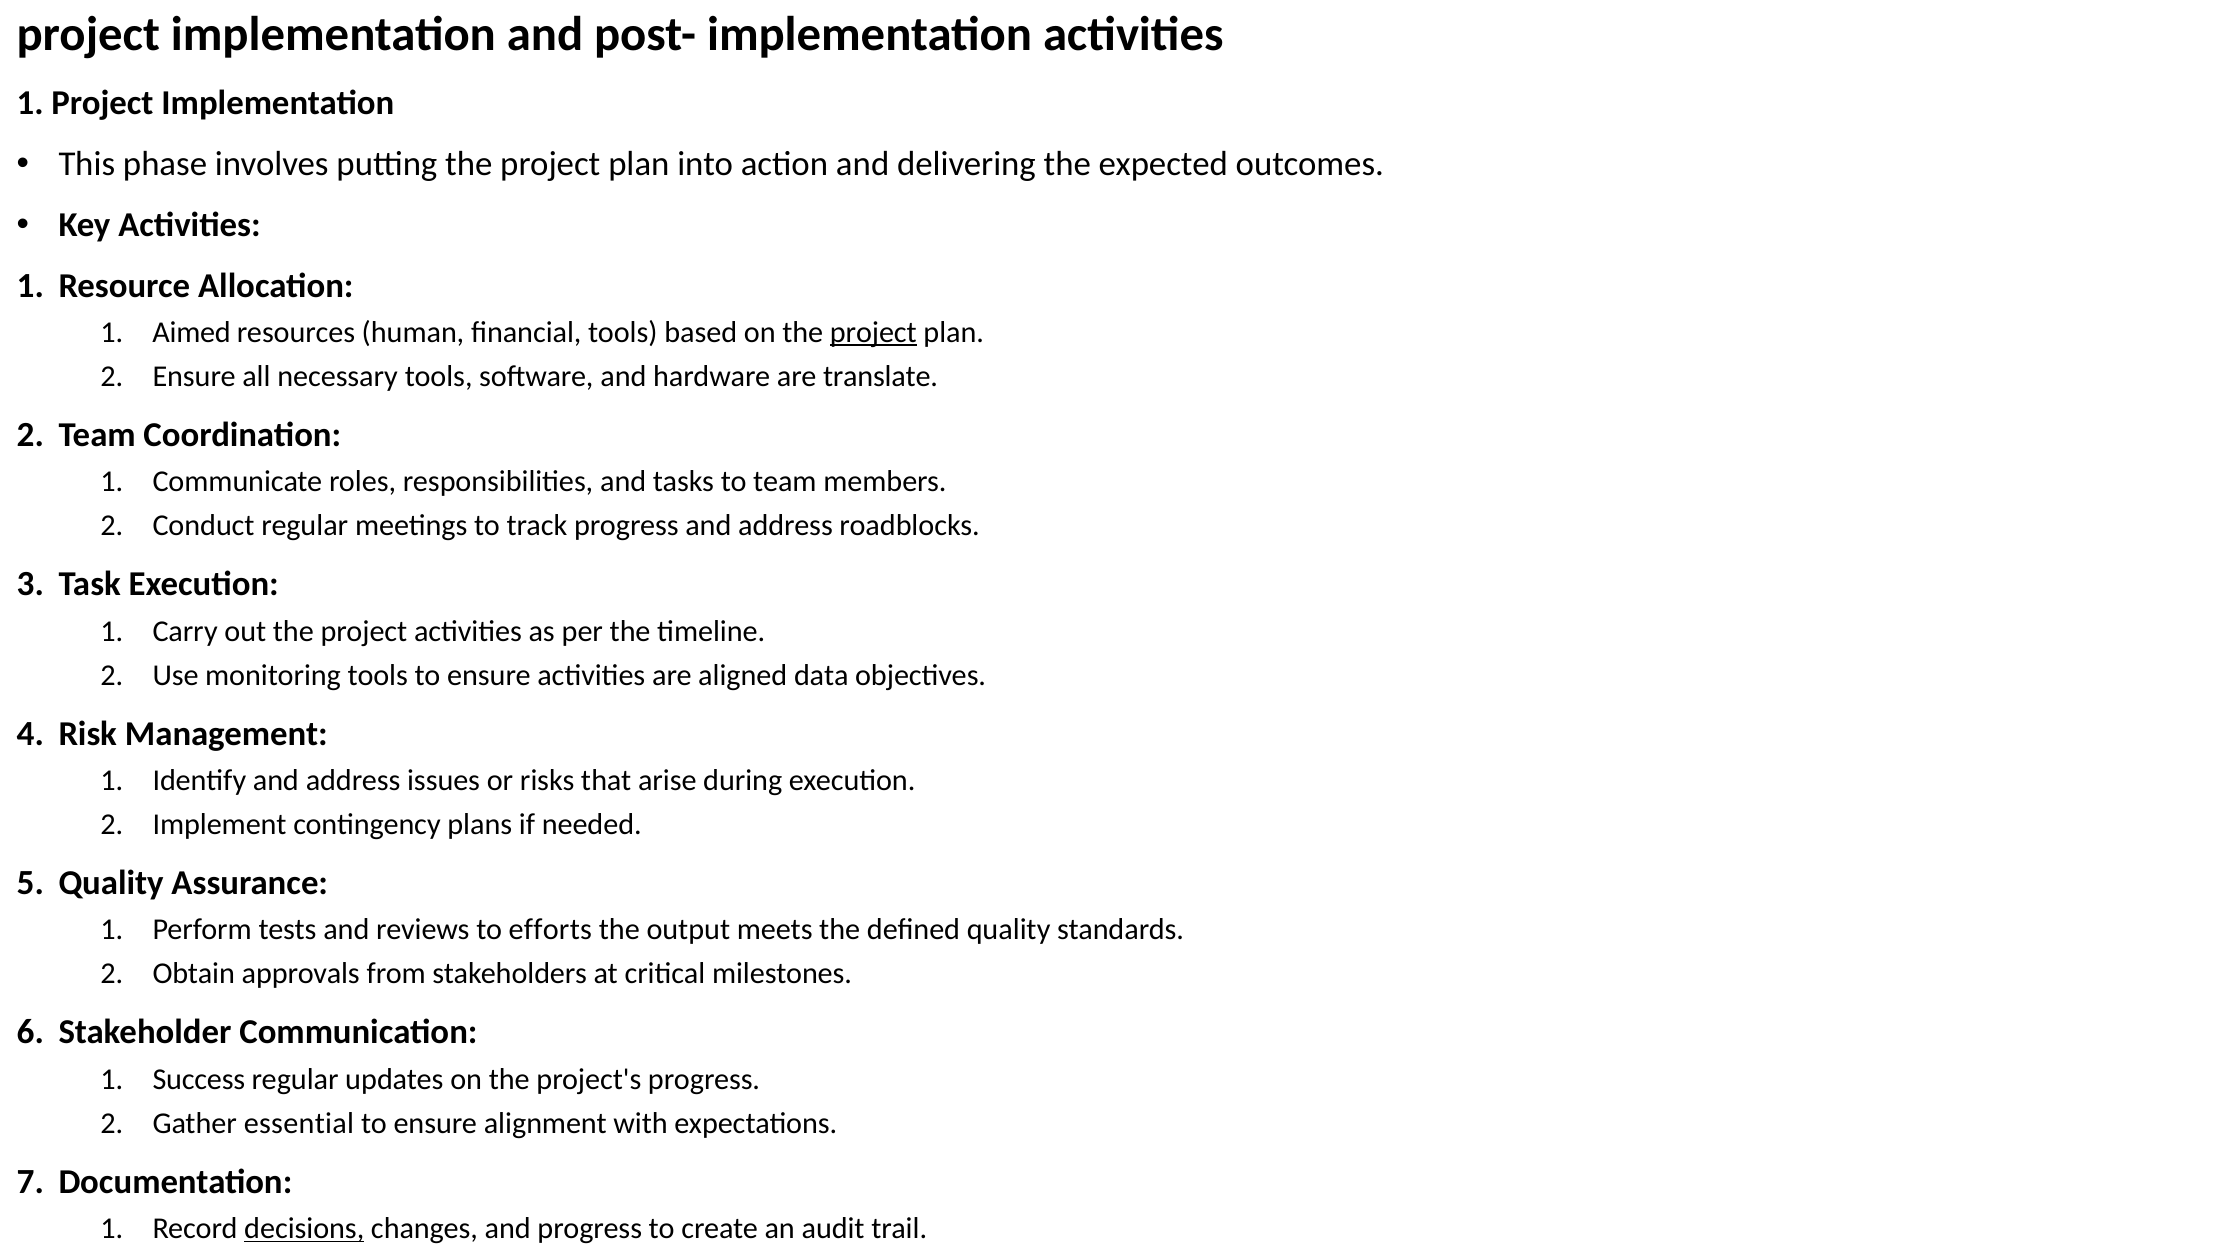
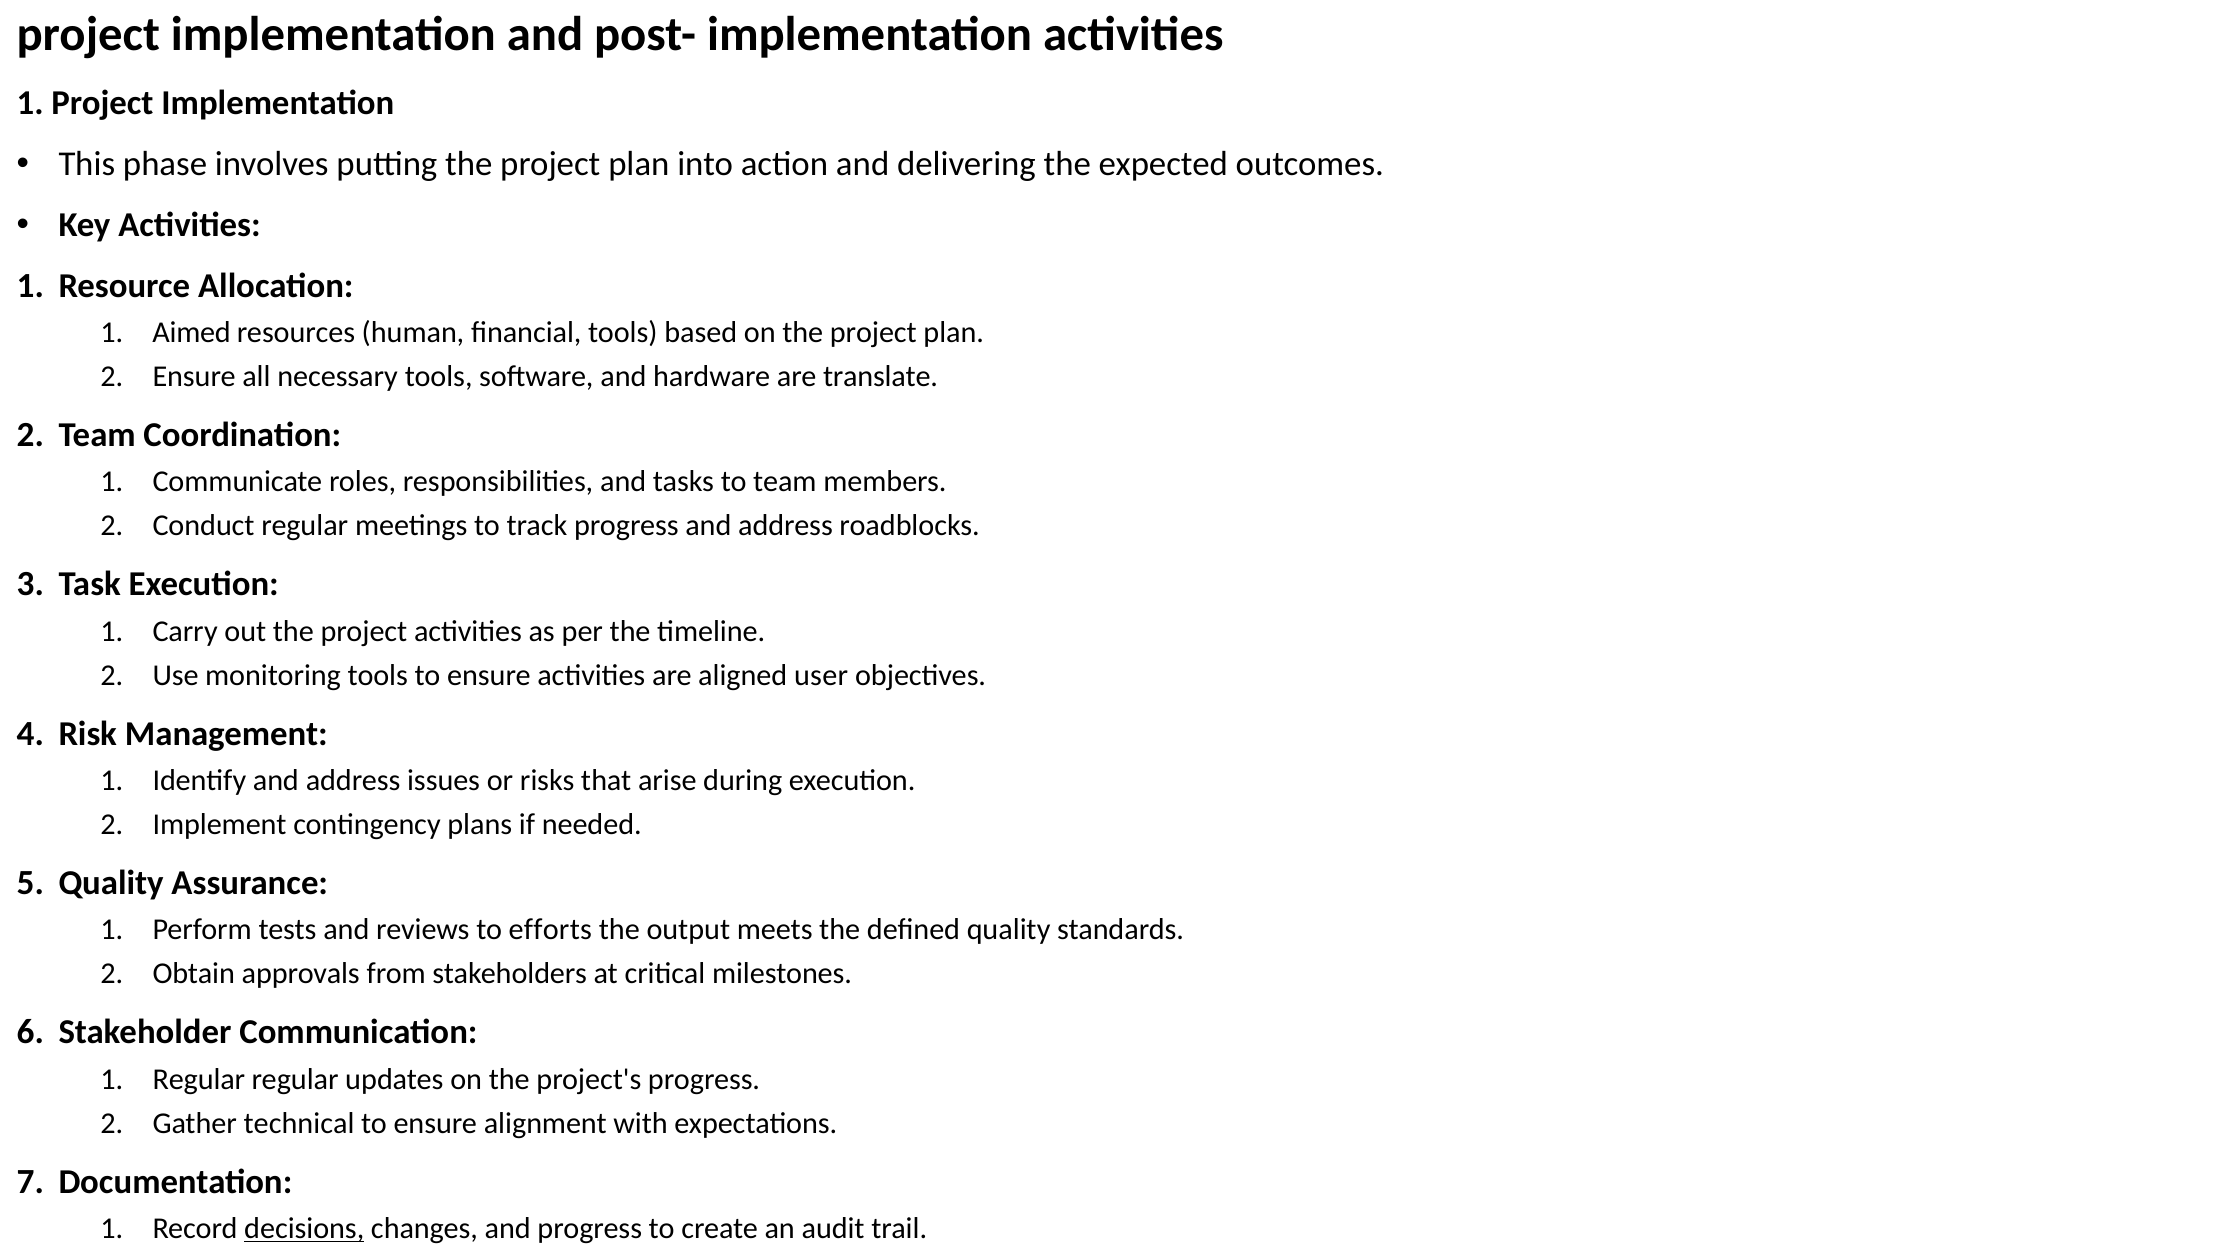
project underline: present -> none (873, 332)
data: data -> user (821, 675)
1 Success: Success -> Regular (199, 1079)
essential: essential -> technical (299, 1123)
